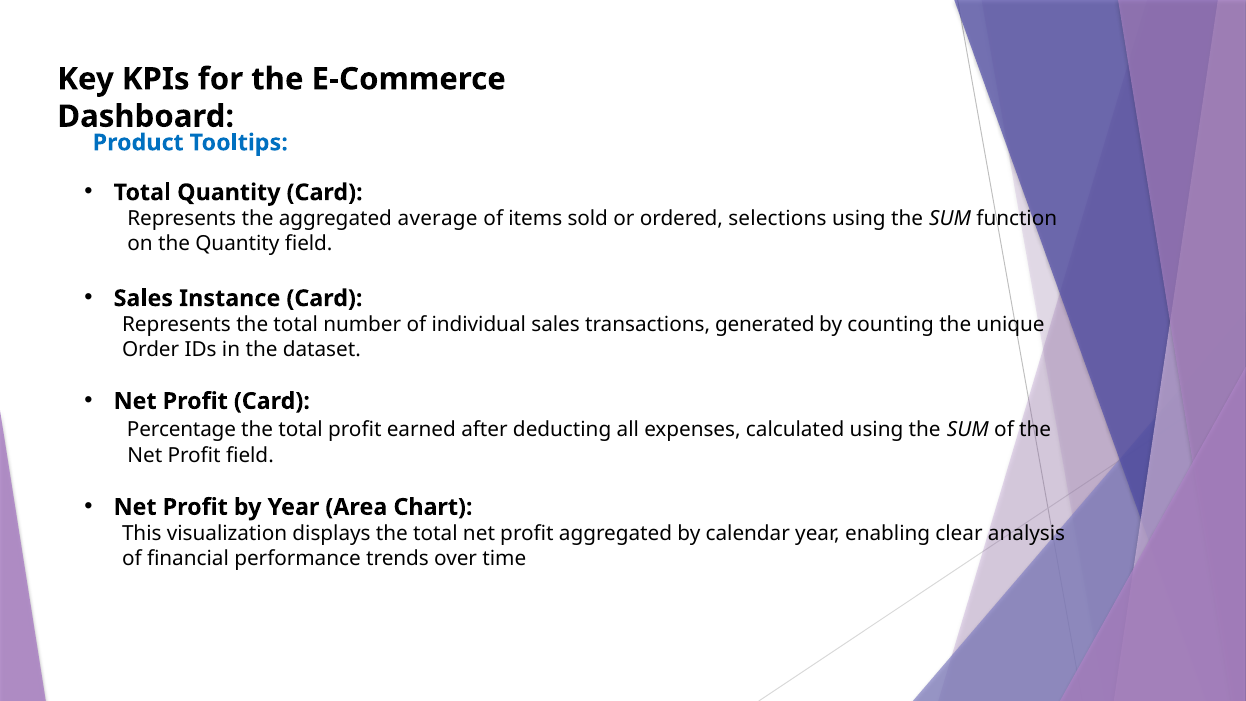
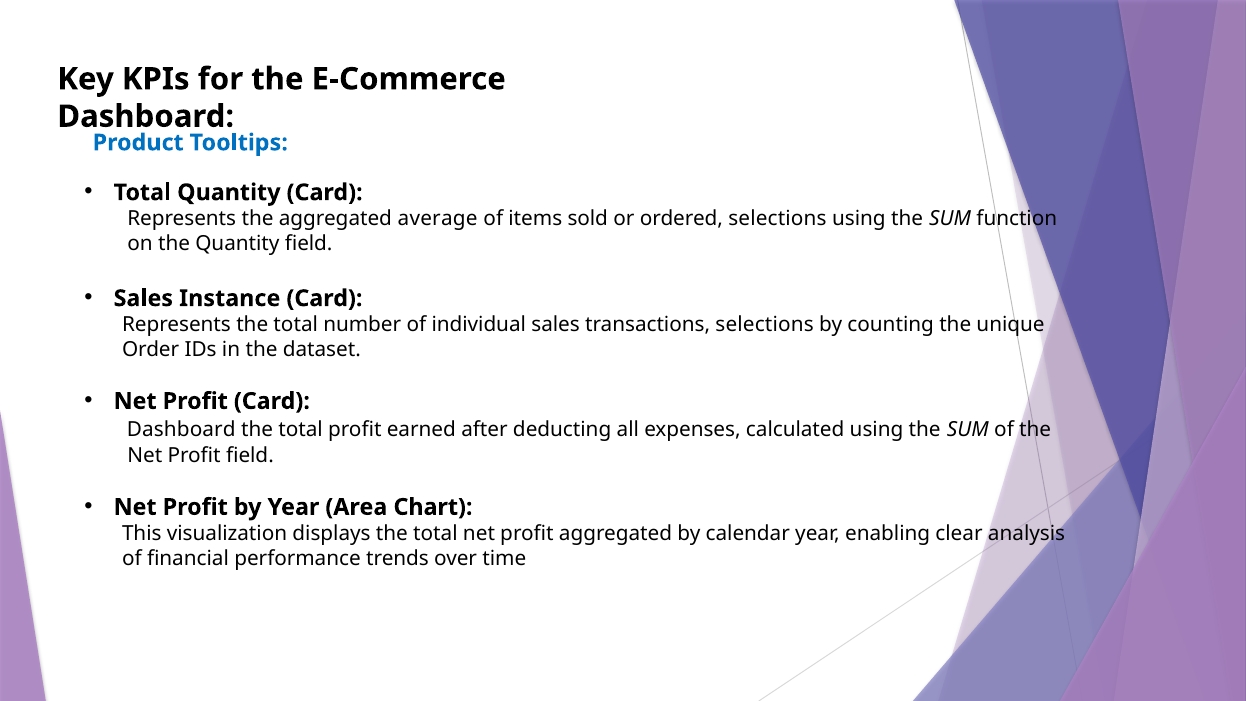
transactions generated: generated -> selections (765, 325)
Percentage: Percentage -> Dashboard (181, 430)
